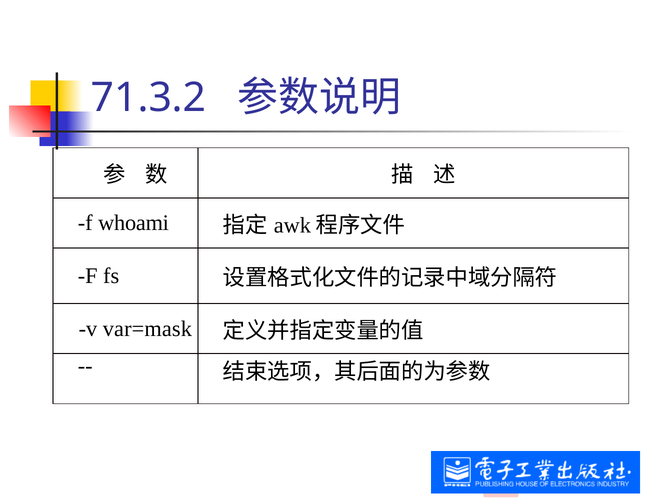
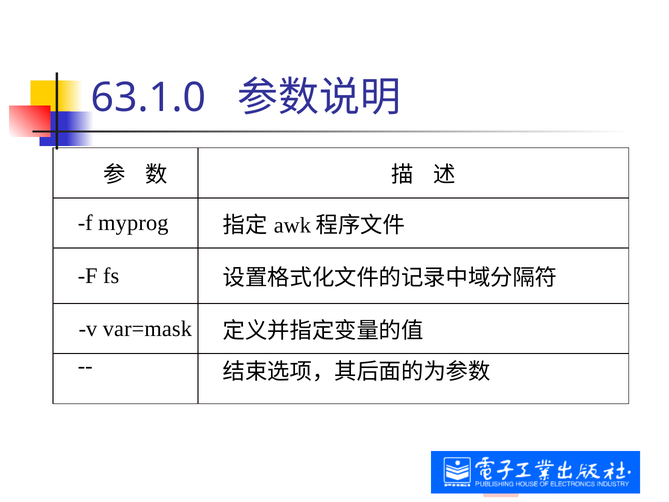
71.3.2: 71.3.2 -> 63.1.0 (149, 98)
whoami: whoami -> myprog (133, 223)
